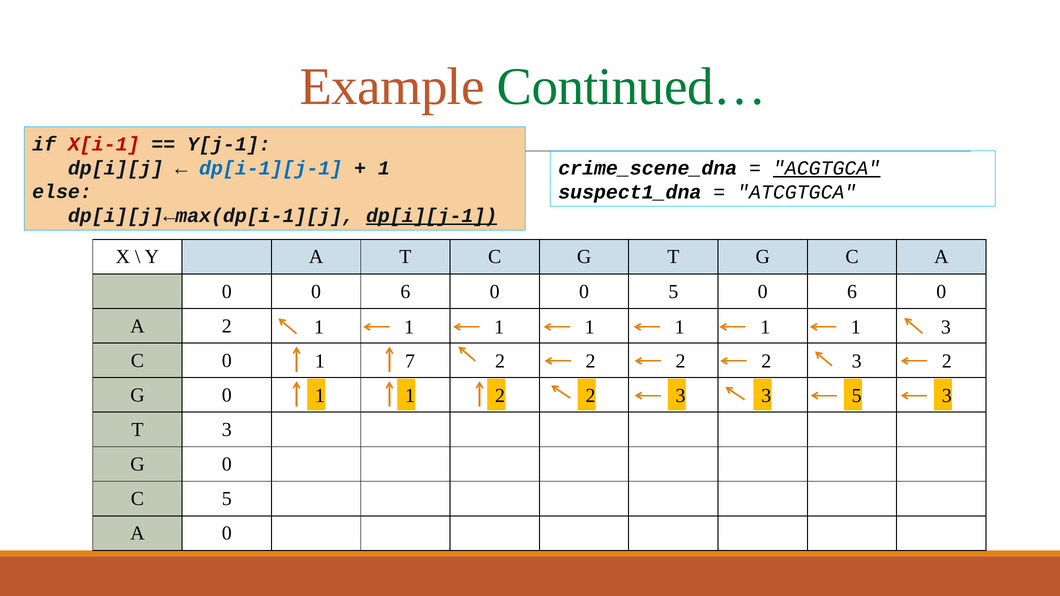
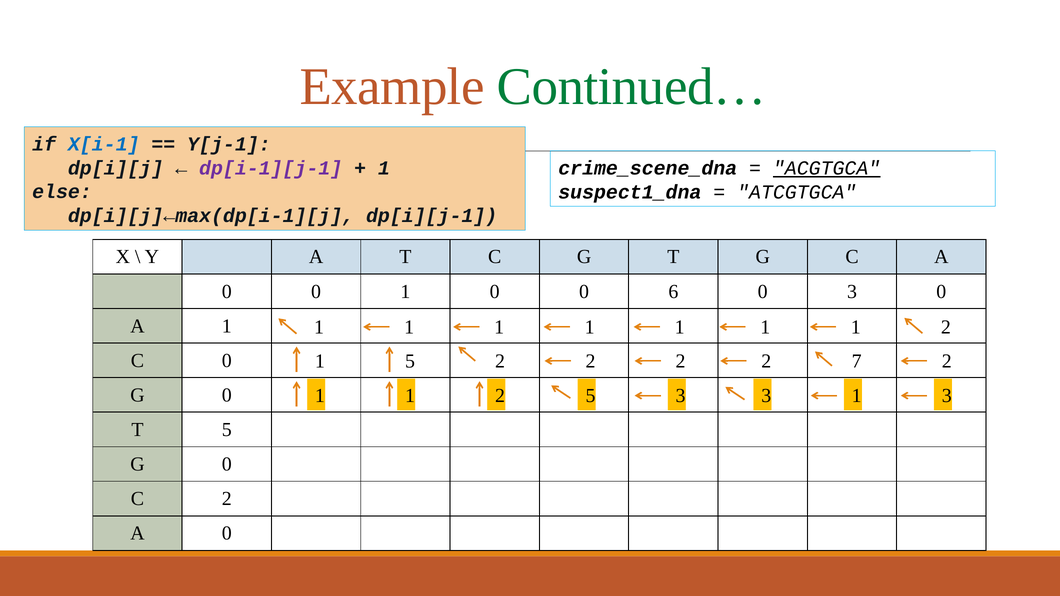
X[i-1 colour: red -> blue (104, 144)
dp[i-1][j-1 colour: blue -> purple (271, 168)
dp[i][j-1 underline: present -> none (432, 216)
0 0 6: 6 -> 1 (405, 292)
0 5: 5 -> 6 (673, 292)
6: 6 -> 3 (852, 292)
A 2: 2 -> 1 (227, 326)
1 1 1 3: 3 -> 2 (946, 327)
1 7: 7 -> 5 (410, 361)
2 2 2 3: 3 -> 7 (857, 361)
1 2 2: 2 -> 5 (591, 396)
3 3 5: 5 -> 1 (857, 396)
T 3: 3 -> 5 (227, 430)
C 5: 5 -> 2 (227, 499)
